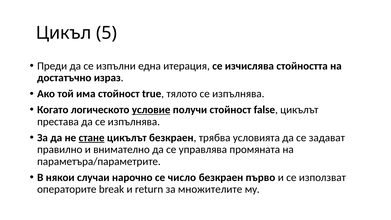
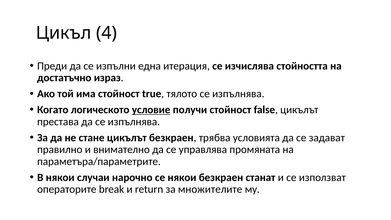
5: 5 -> 4 (107, 33)
стане underline: present -> none (92, 138)
се число: число -> някои (182, 177)
първо: първо -> станат (261, 177)
